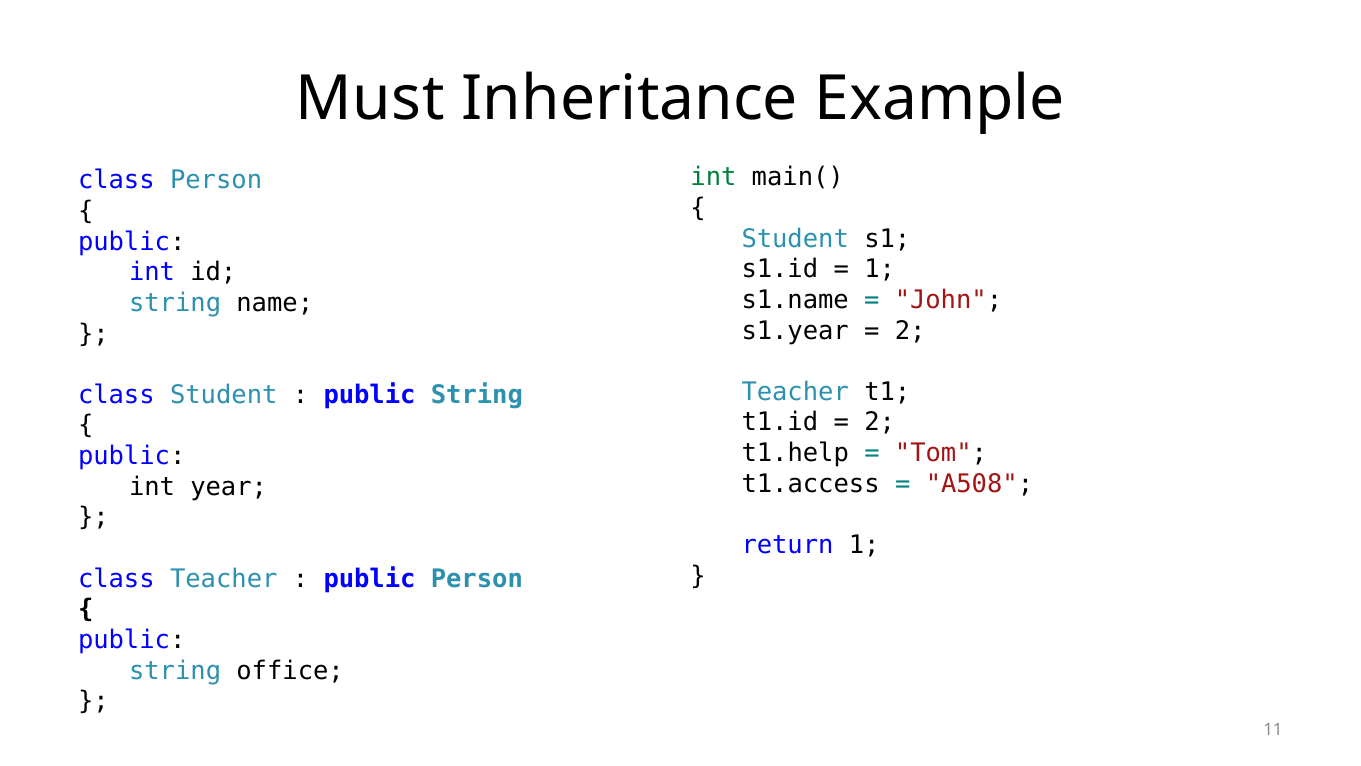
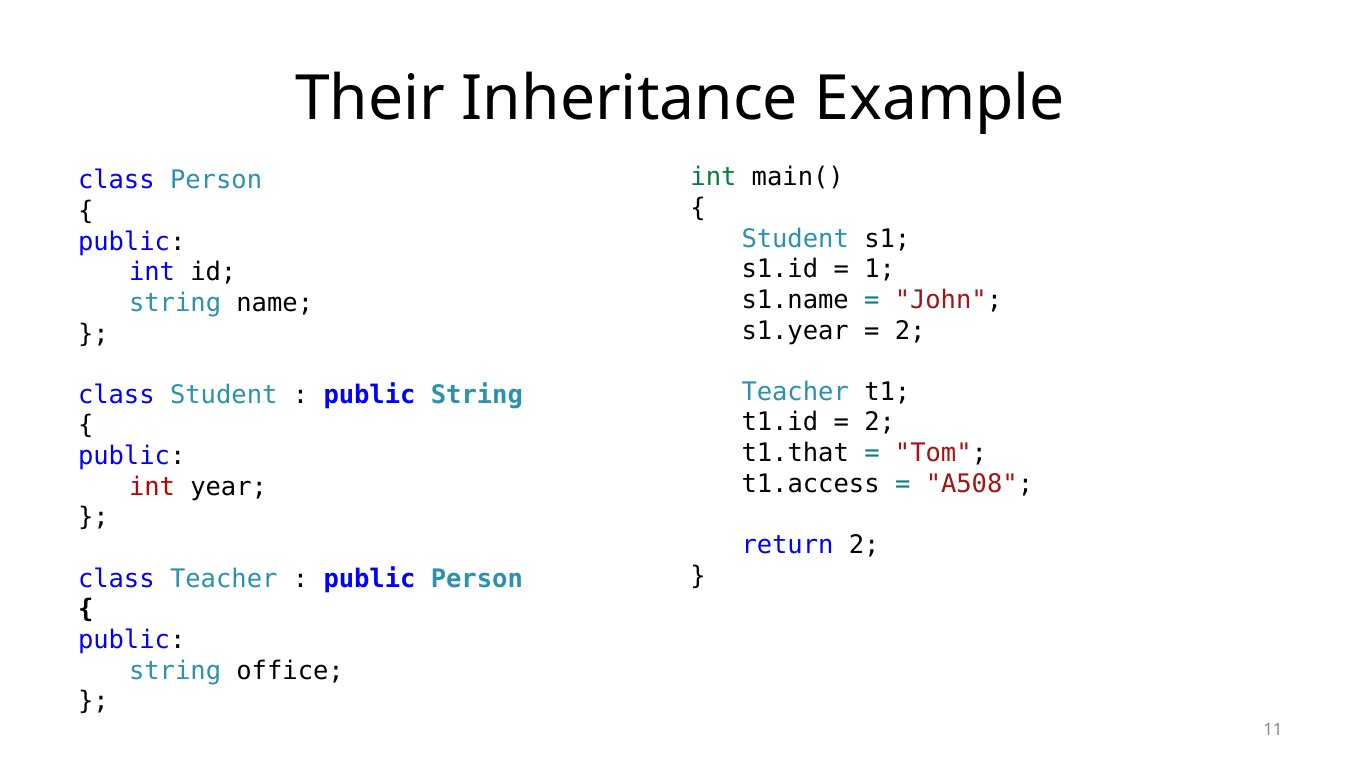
Must: Must -> Their (370, 99)
t1.help: t1.help -> t1.that (795, 453)
int colour: black -> red (152, 487)
return 1: 1 -> 2 (864, 545)
